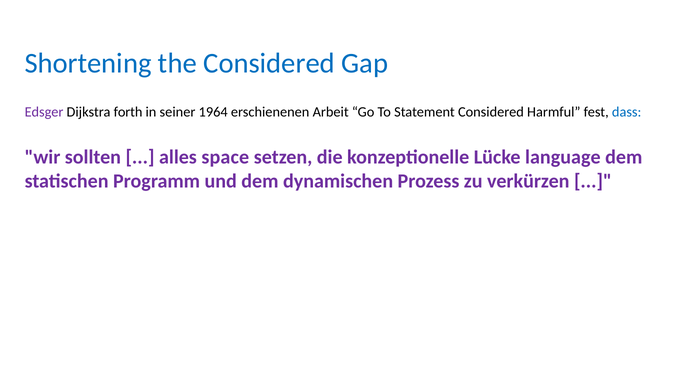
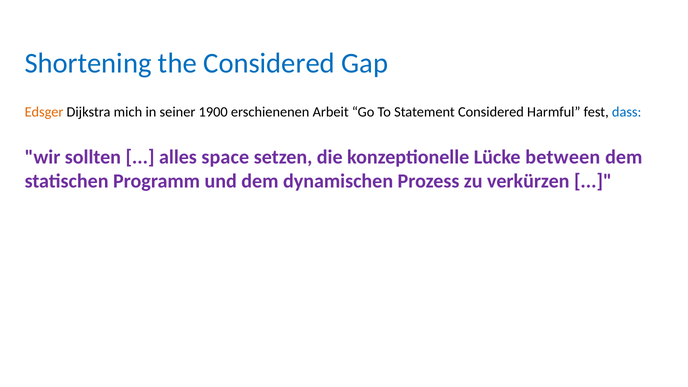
Edsger colour: purple -> orange (44, 112)
forth: forth -> mich (128, 112)
1964: 1964 -> 1900 (213, 112)
language: language -> between (563, 157)
